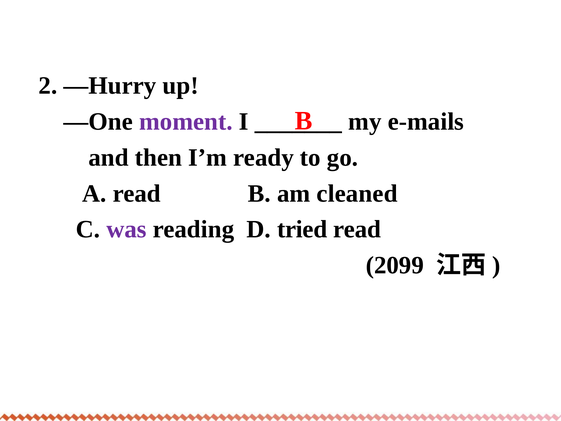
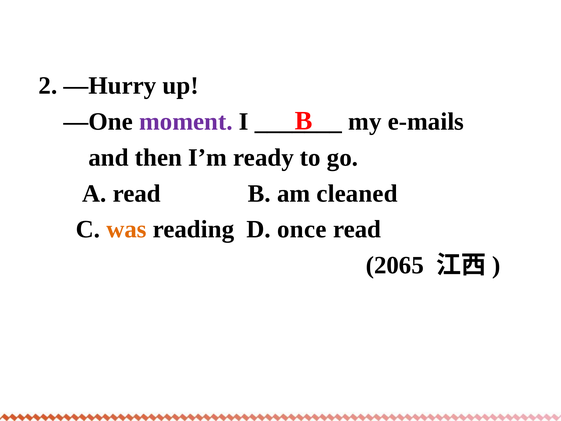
was colour: purple -> orange (127, 229)
tried: tried -> once (302, 229)
2099: 2099 -> 2065 (395, 265)
